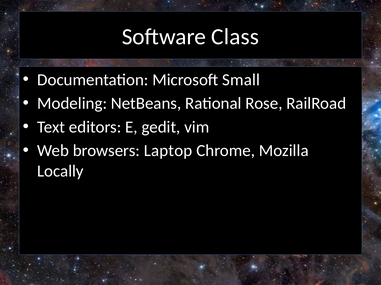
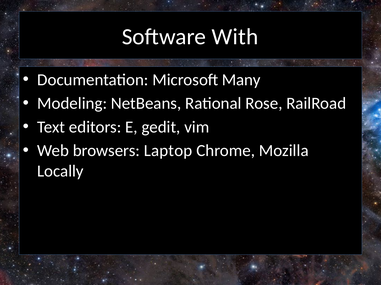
Class: Class -> With (235, 37)
Small: Small -> Many (241, 80)
